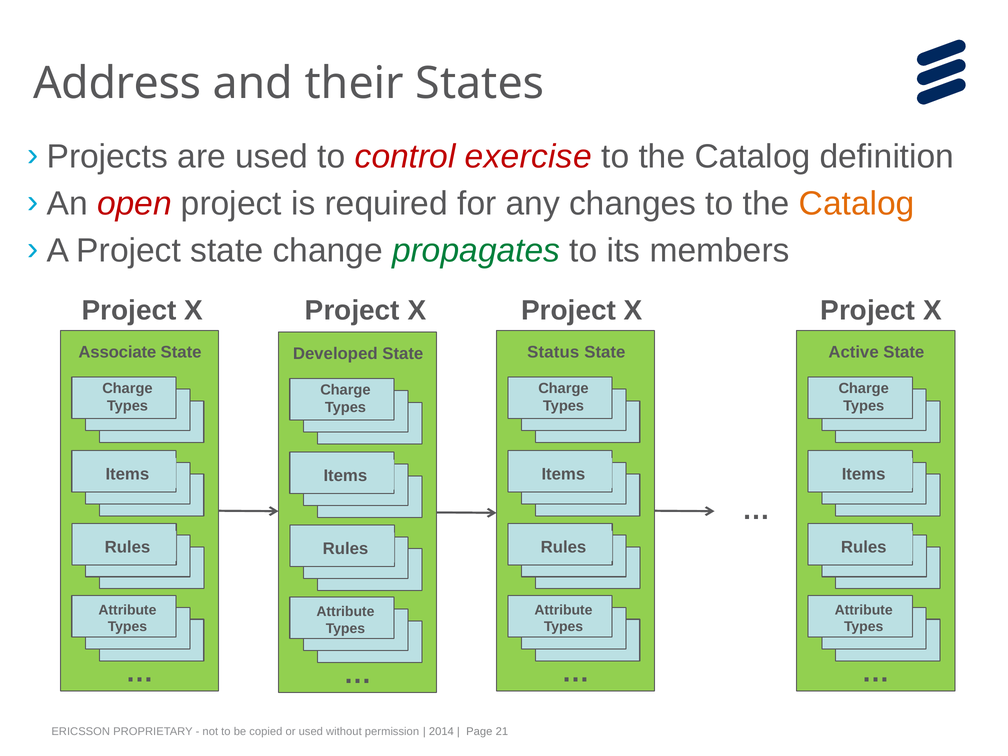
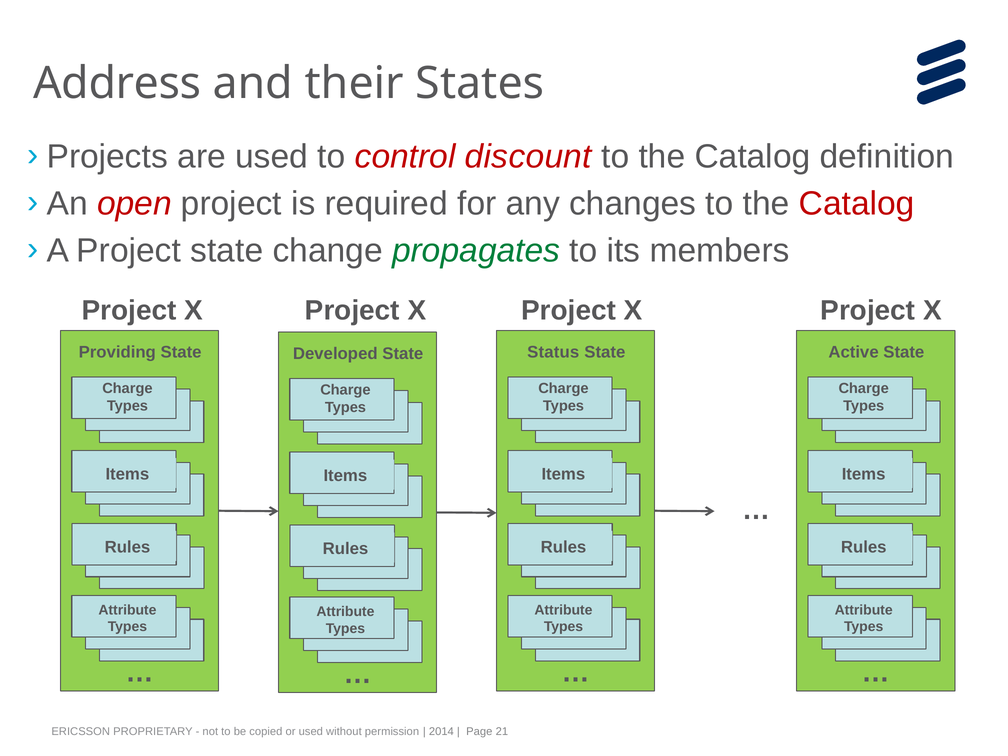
exercise: exercise -> discount (528, 157)
Catalog colour: orange -> red (857, 204)
Associate: Associate -> Providing (117, 352)
